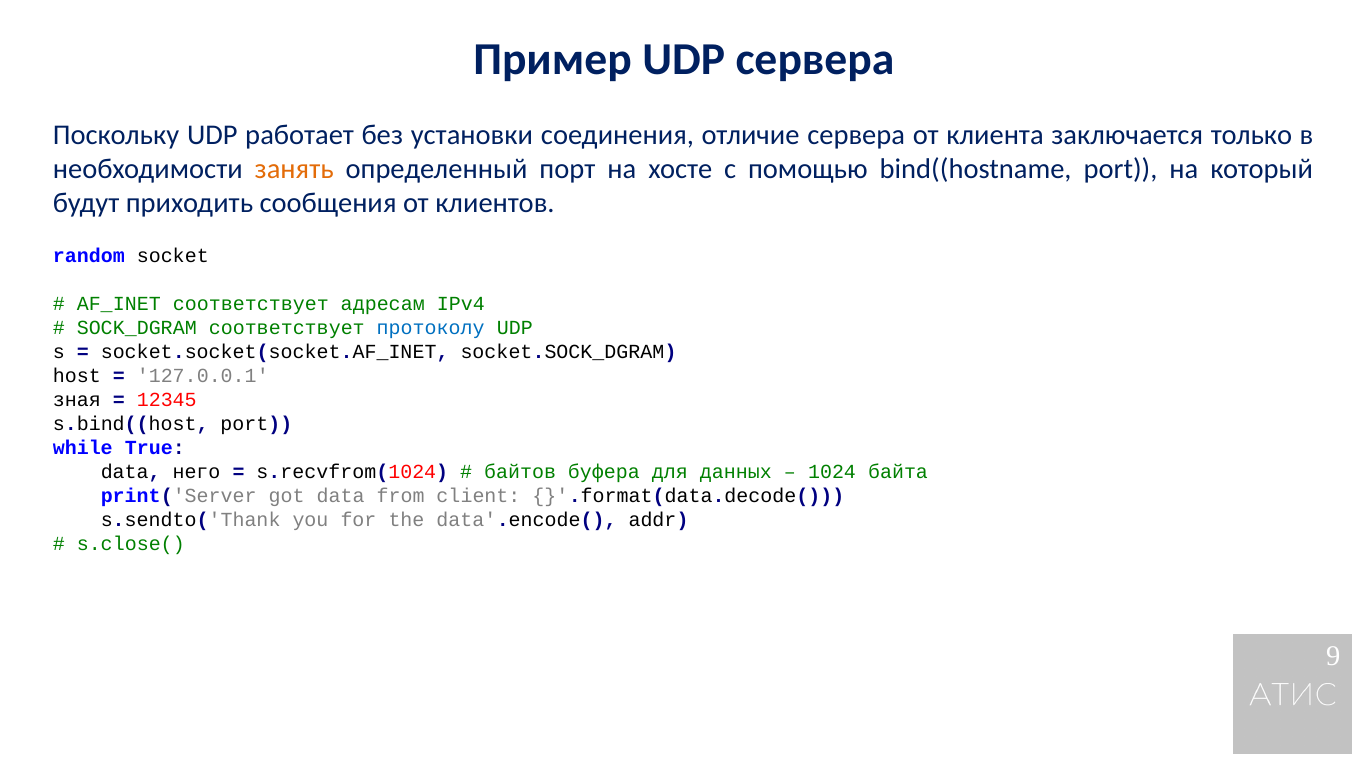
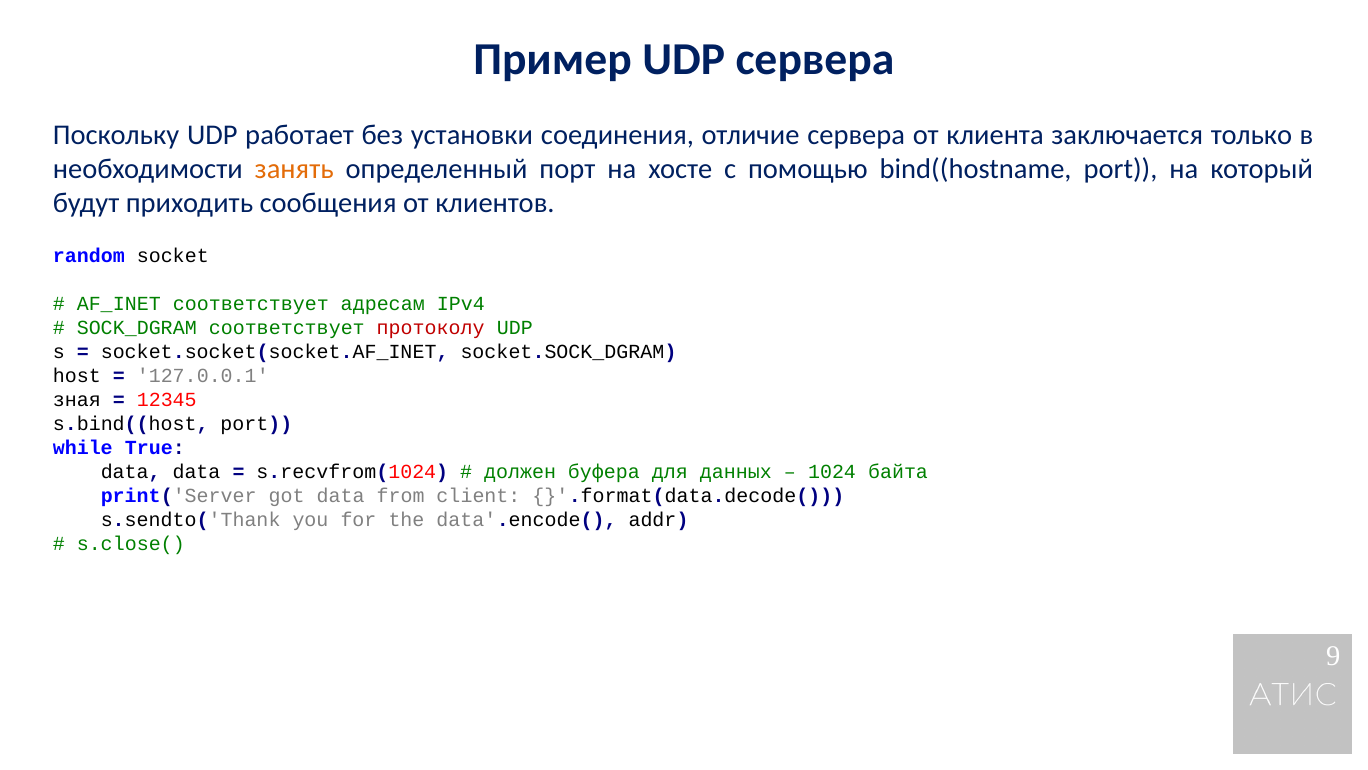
протоколу colour: blue -> red (431, 328)
data него: него -> data (196, 471)
байтов: байтов -> должен (520, 471)
